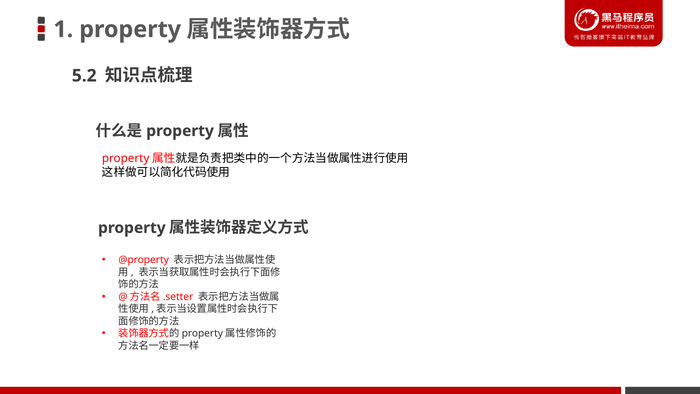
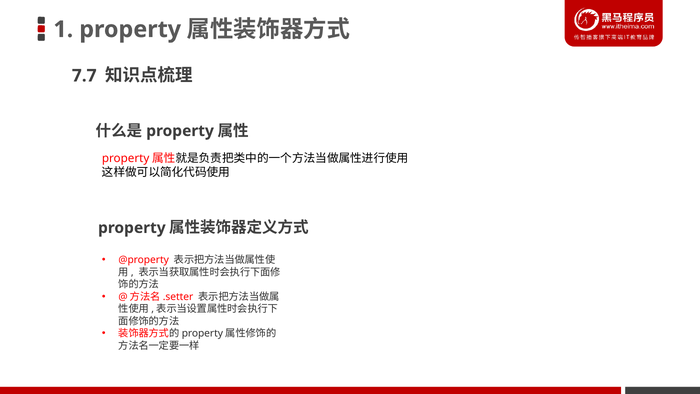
5.2: 5.2 -> 7.7 (84, 76)
